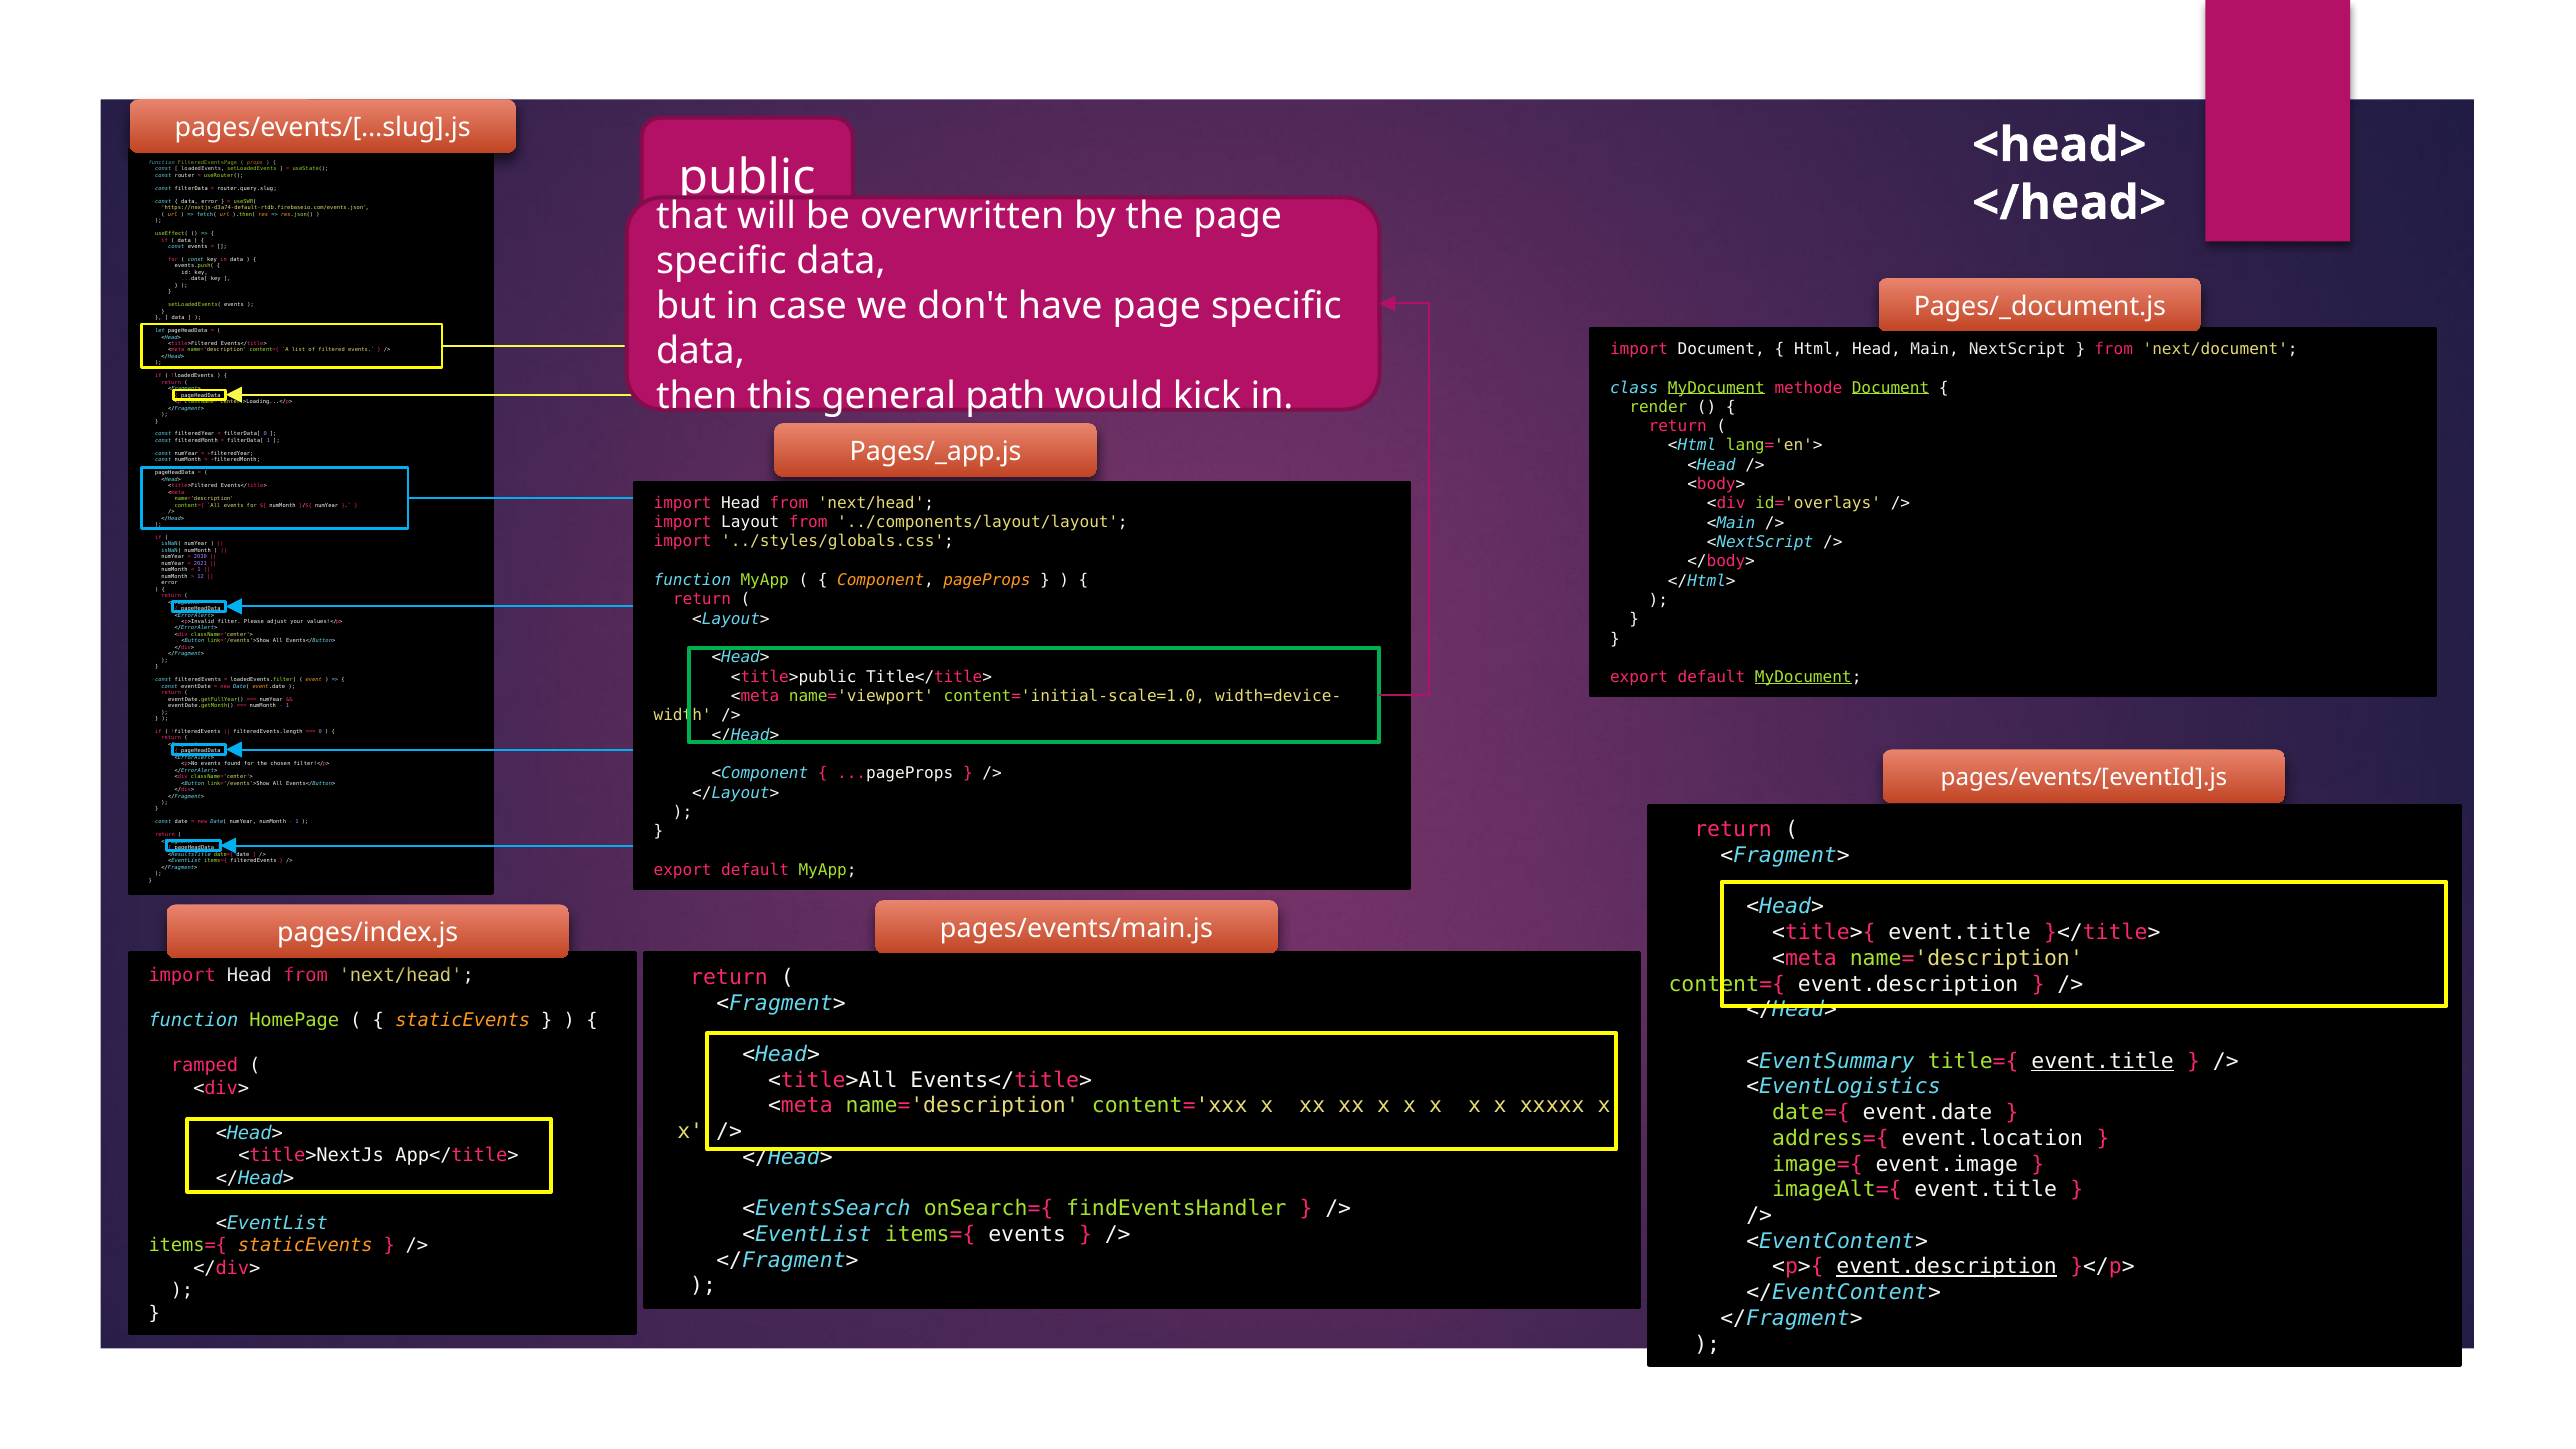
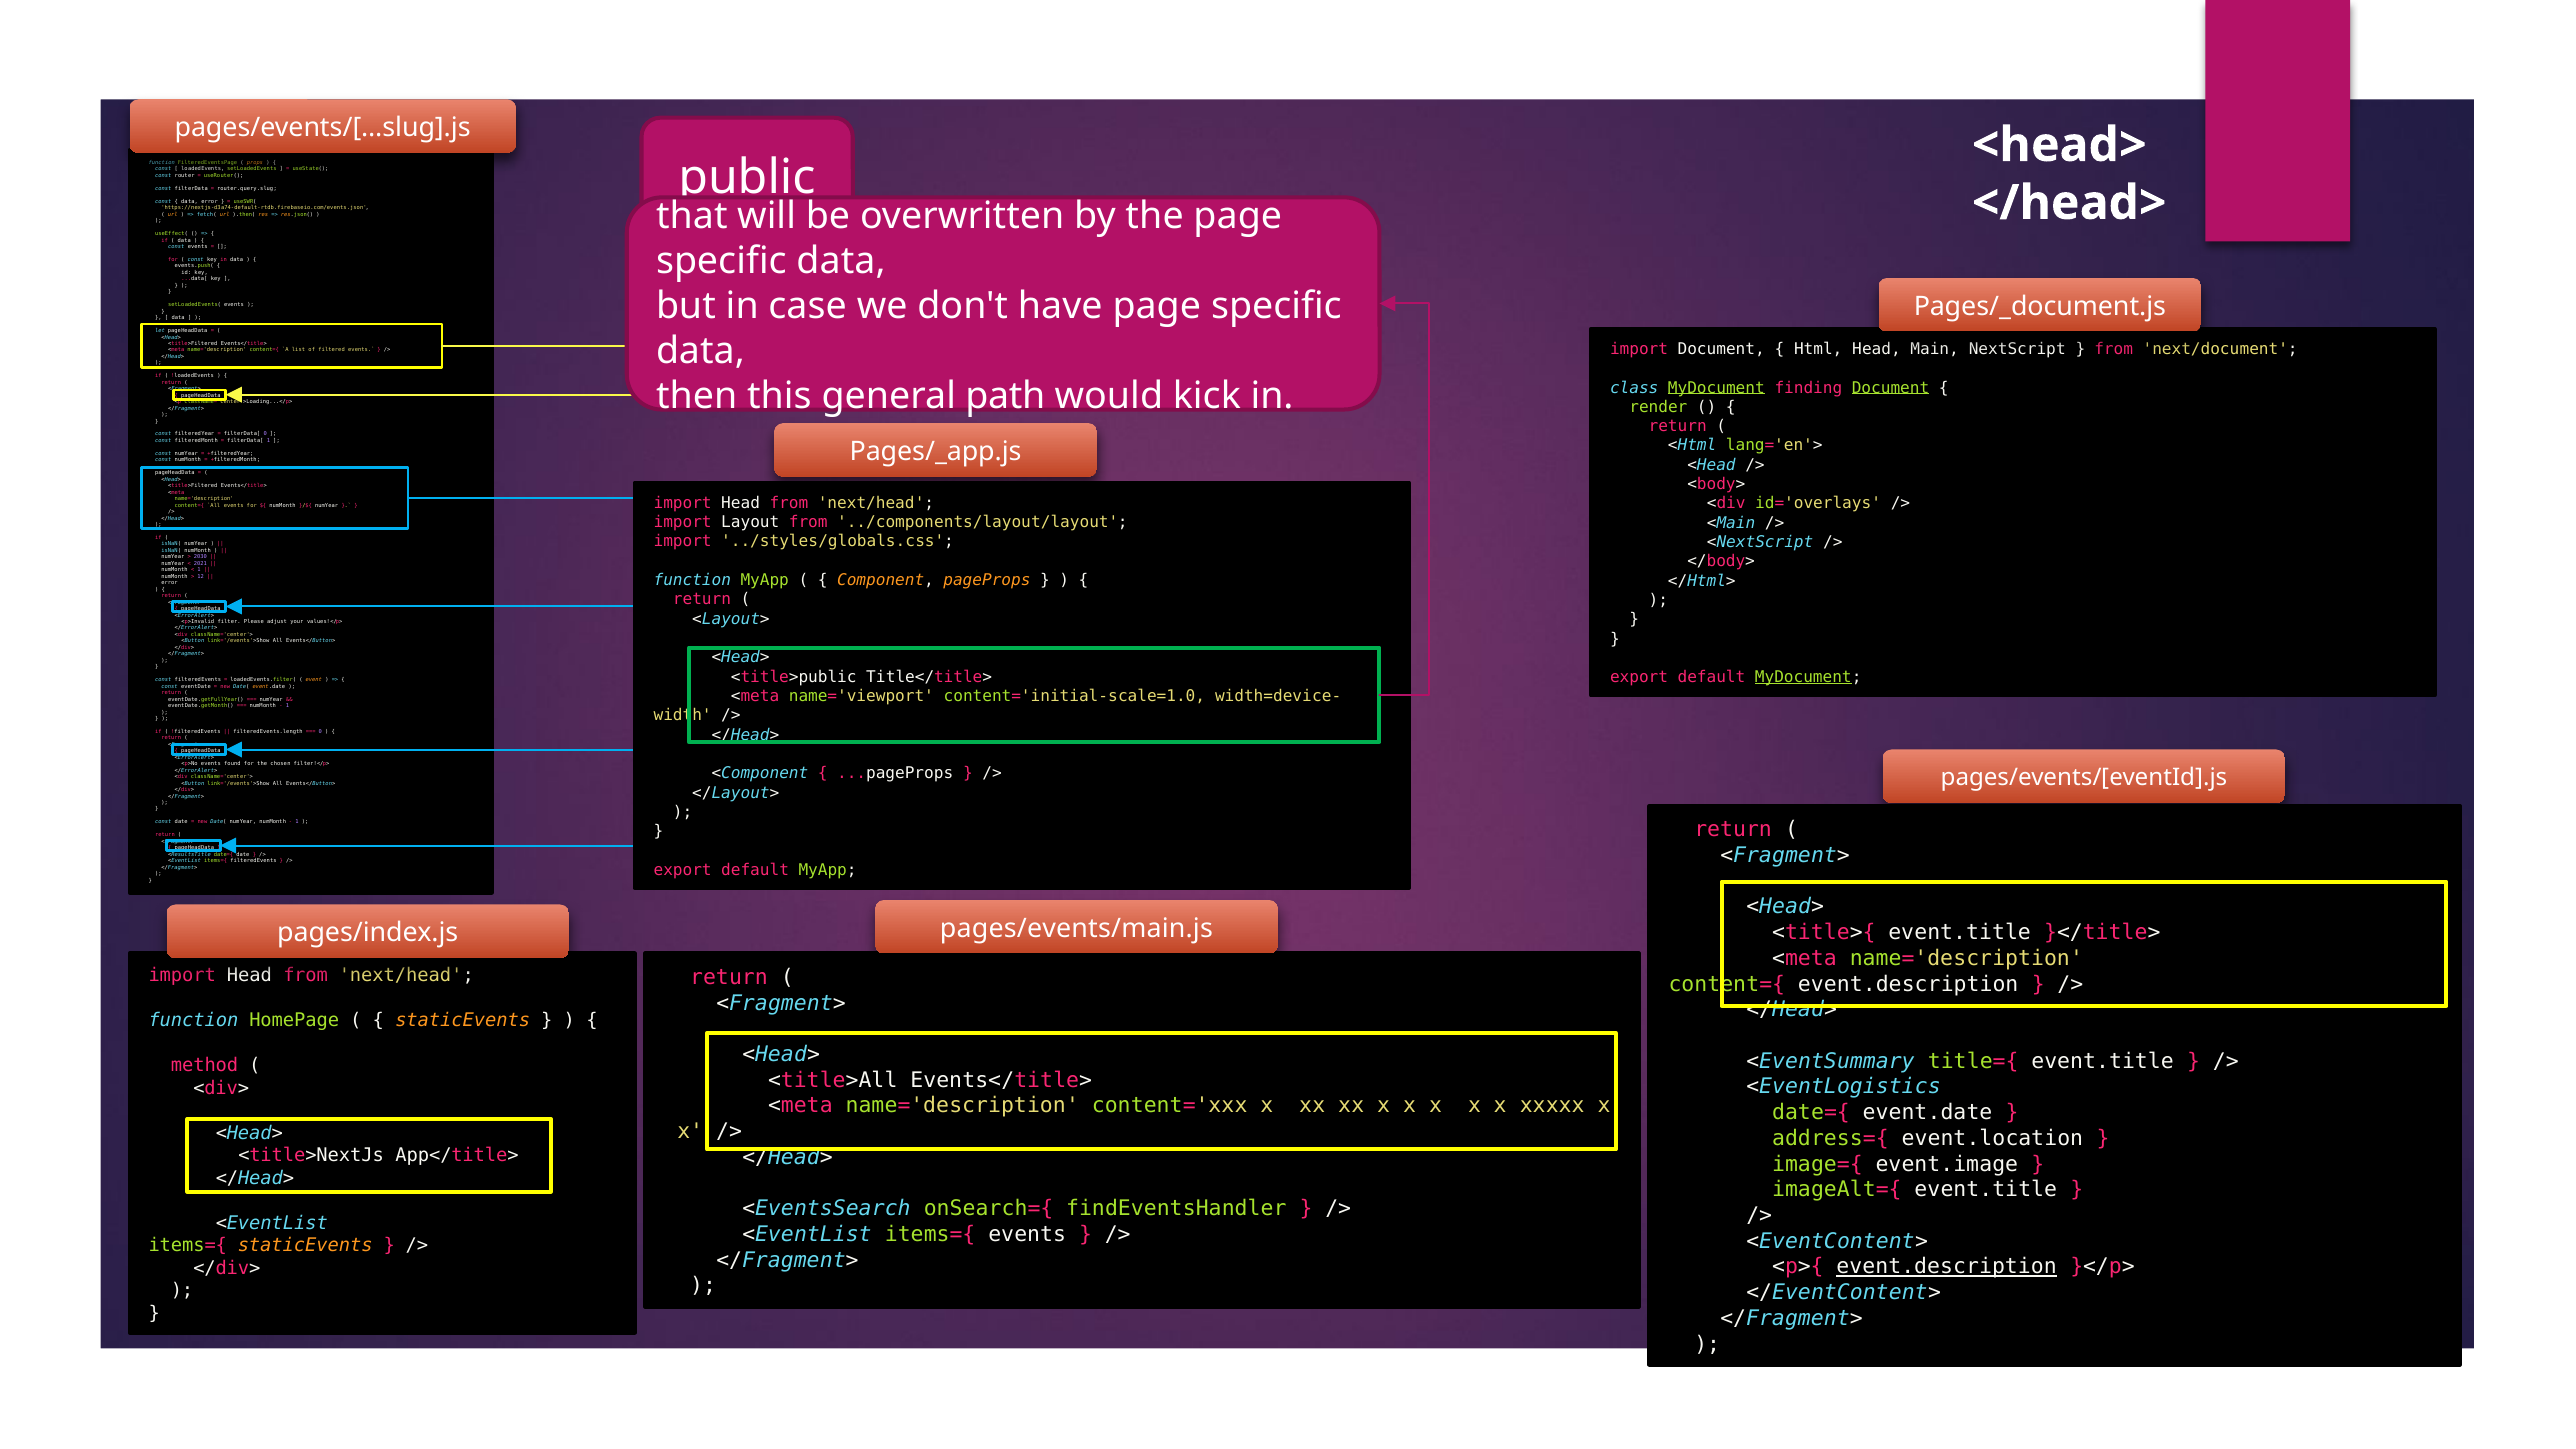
methode: methode -> finding (1808, 388)
event.title underline: present -> none (2103, 1061)
ramped: ramped -> method (205, 1066)
